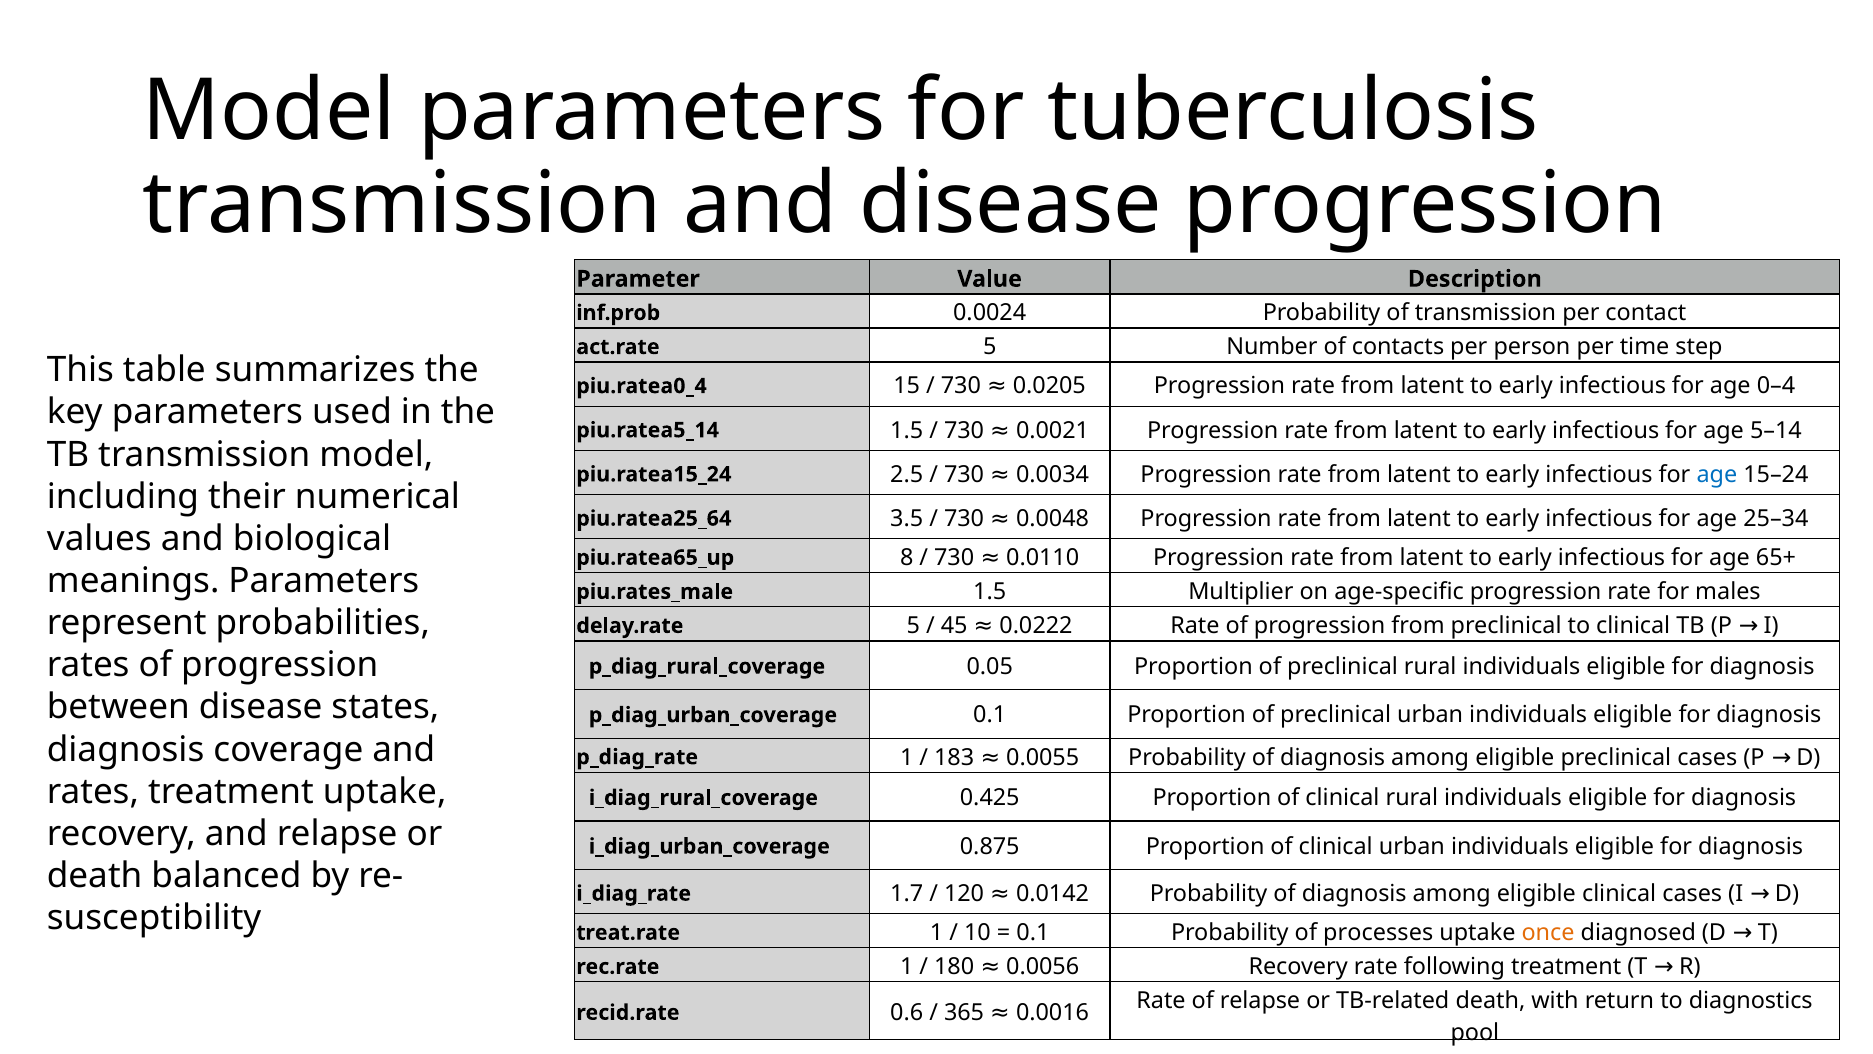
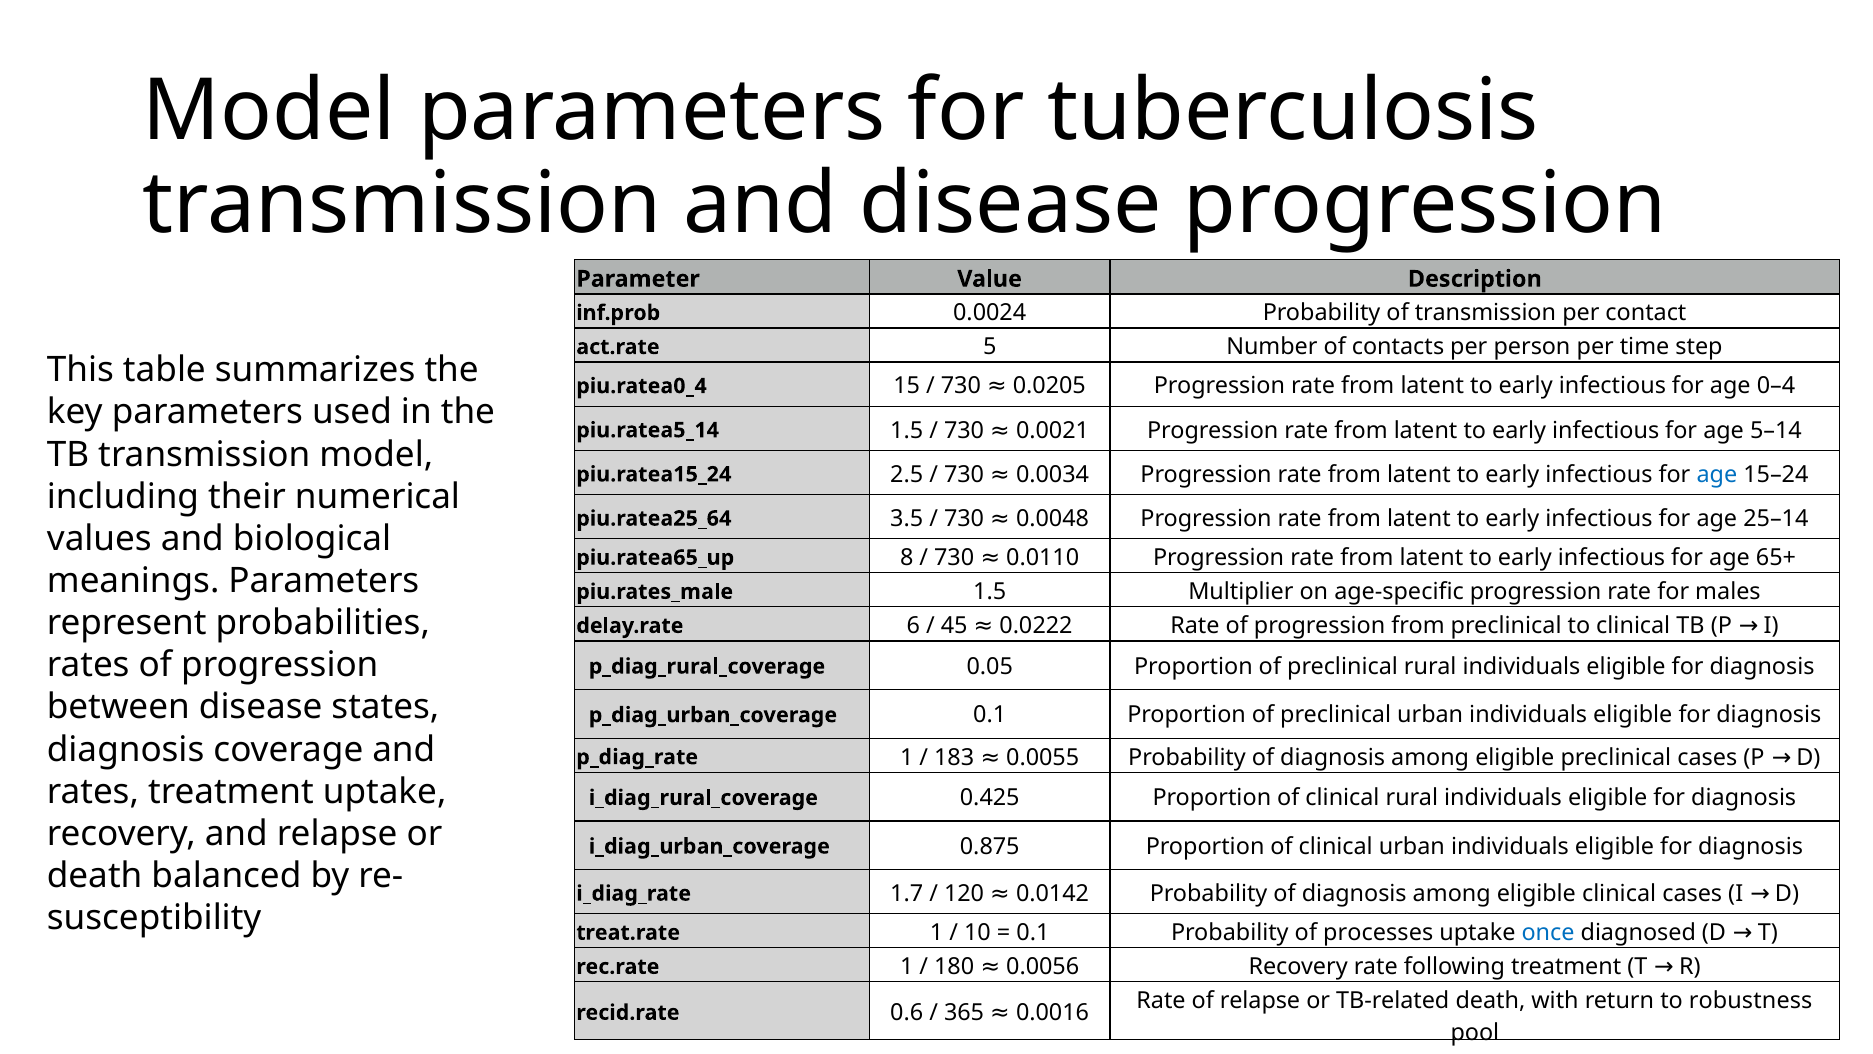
25–34: 25–34 -> 25–14 (1776, 519)
5: 5 -> 6 (913, 626)
once colour: orange -> blue (1548, 932)
diagnostics: diagnostics -> robustness (1751, 1000)
